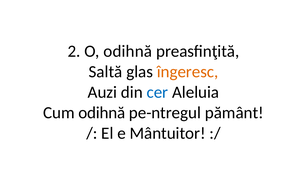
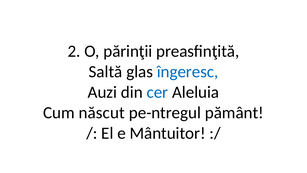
O odihnă: odihnă -> părinţii (128, 51)
îngeresc colour: orange -> blue (188, 72)
Cum odihnă: odihnă -> născut (102, 113)
